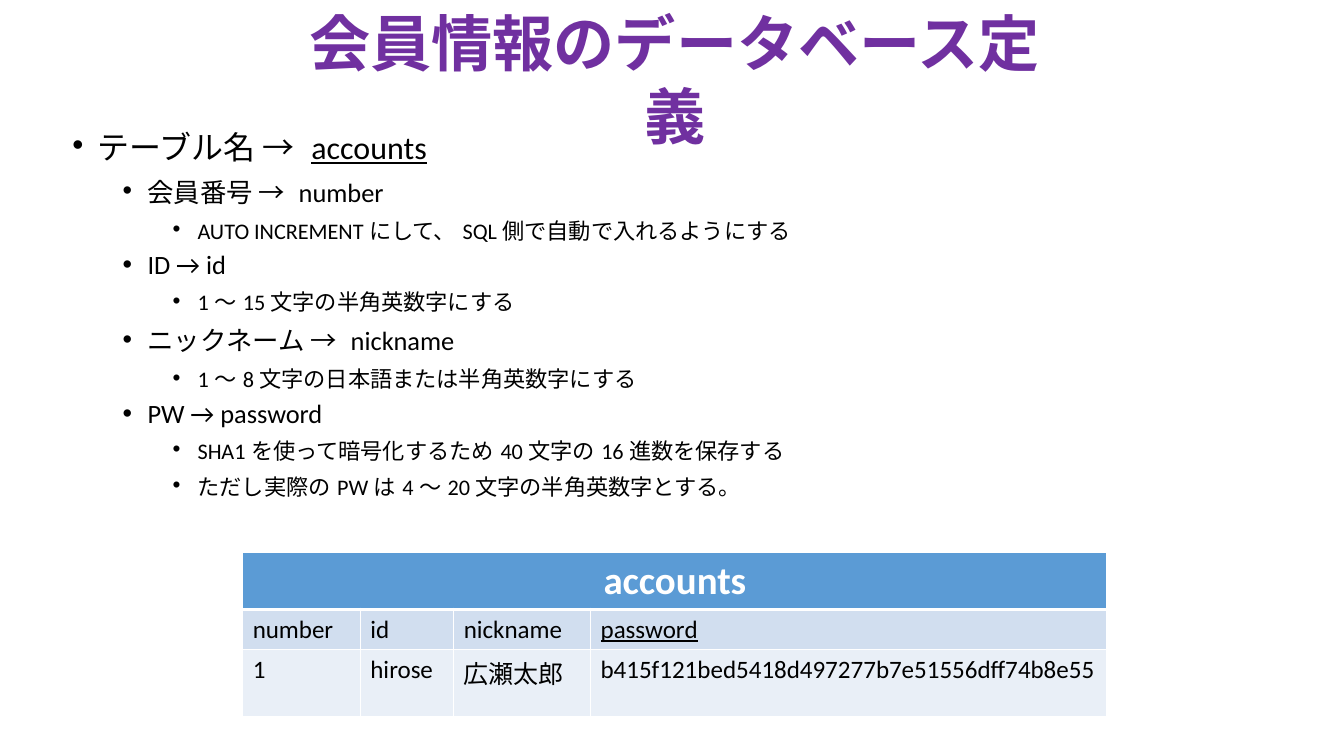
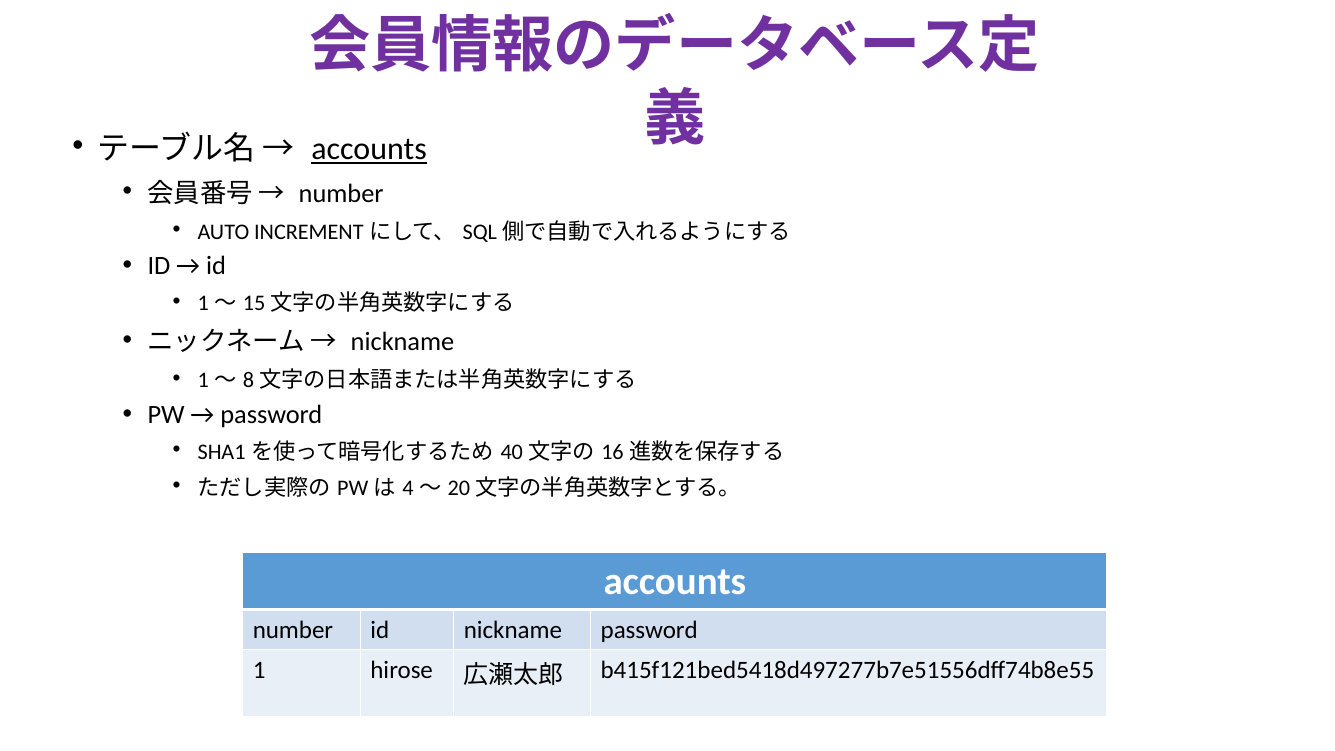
password underline: present -> none (649, 630)
